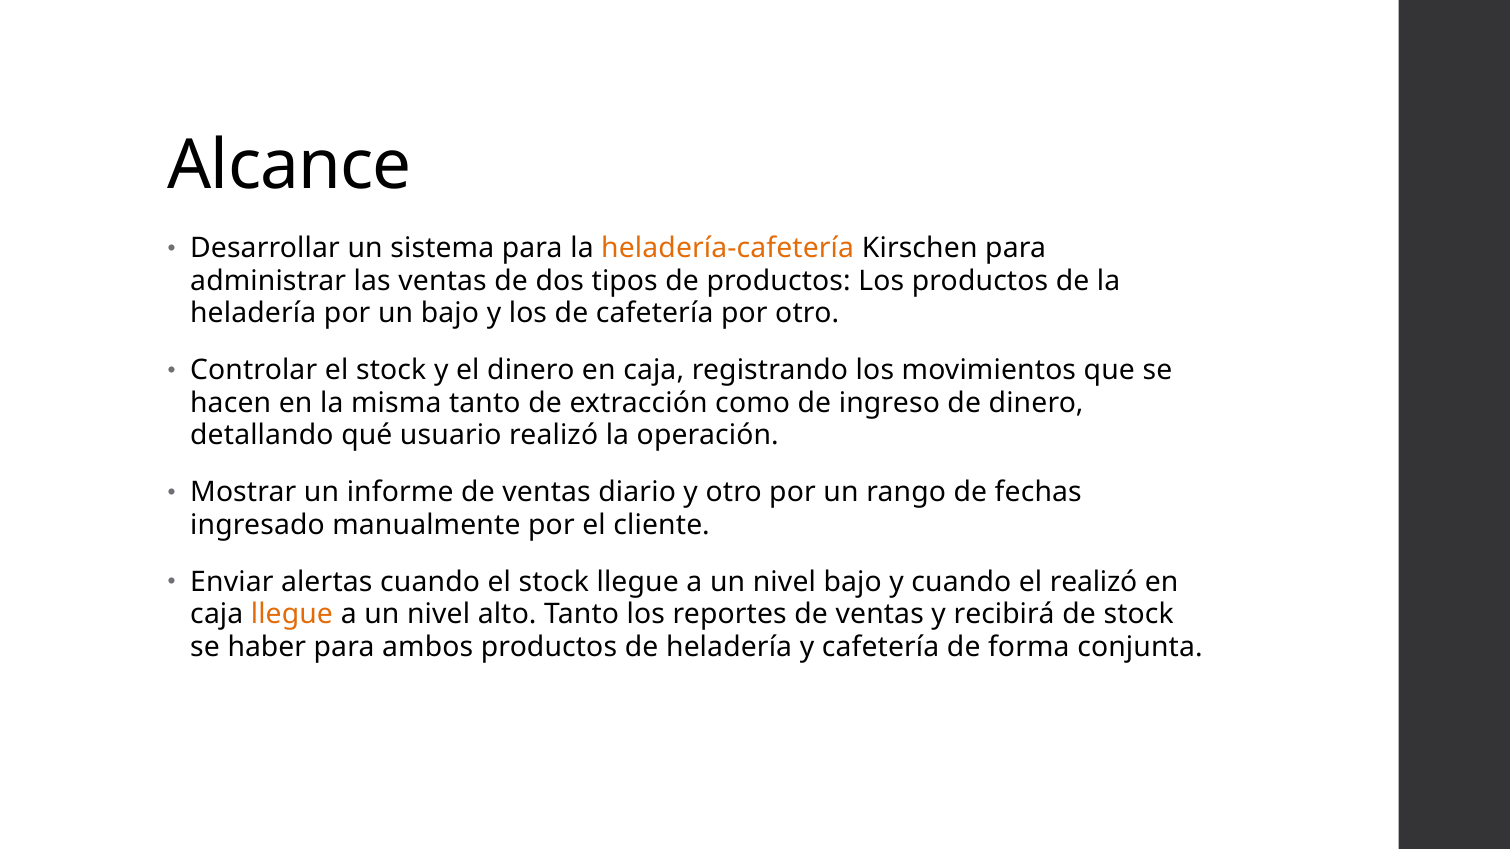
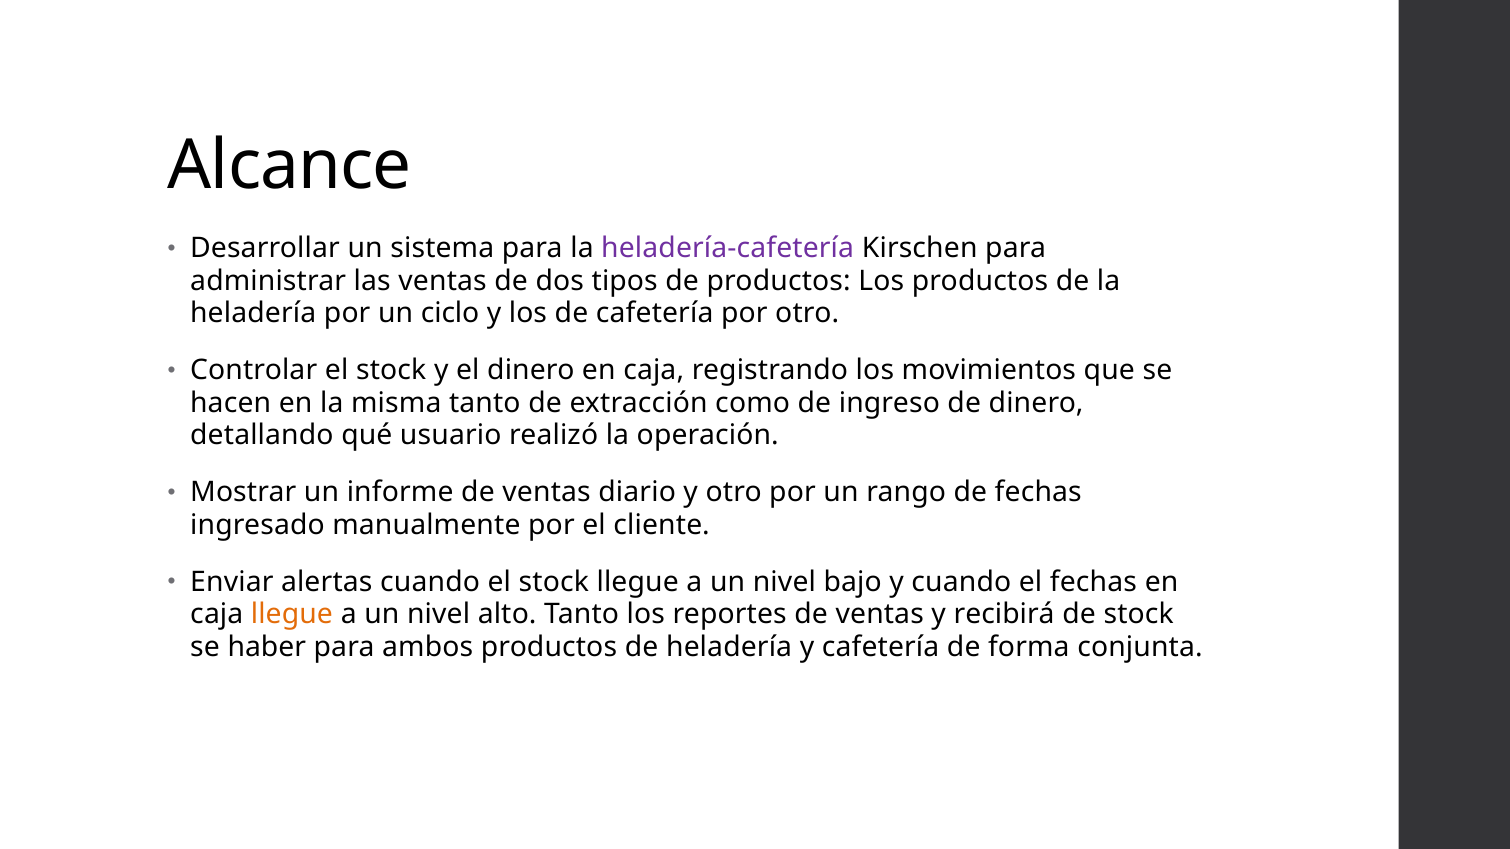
heladería-cafetería colour: orange -> purple (728, 249)
un bajo: bajo -> ciclo (450, 313)
el realizó: realizó -> fechas (1093, 582)
